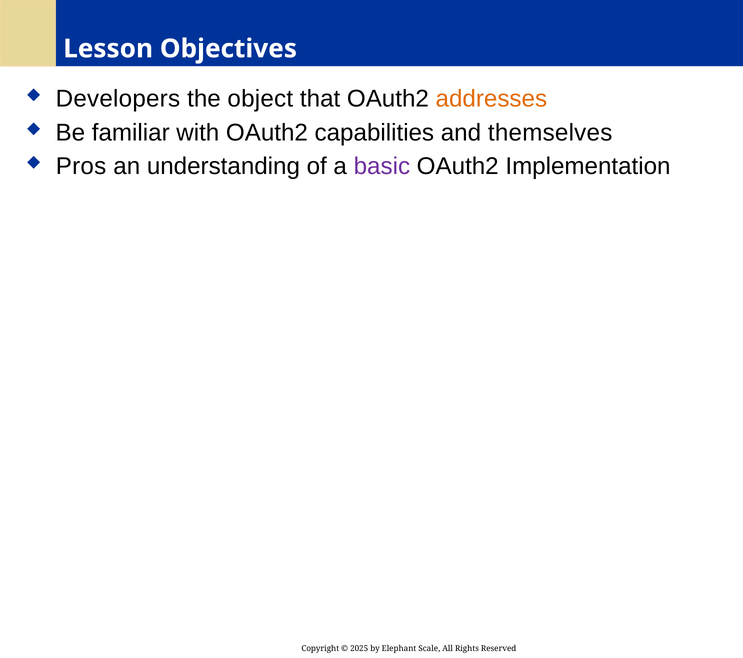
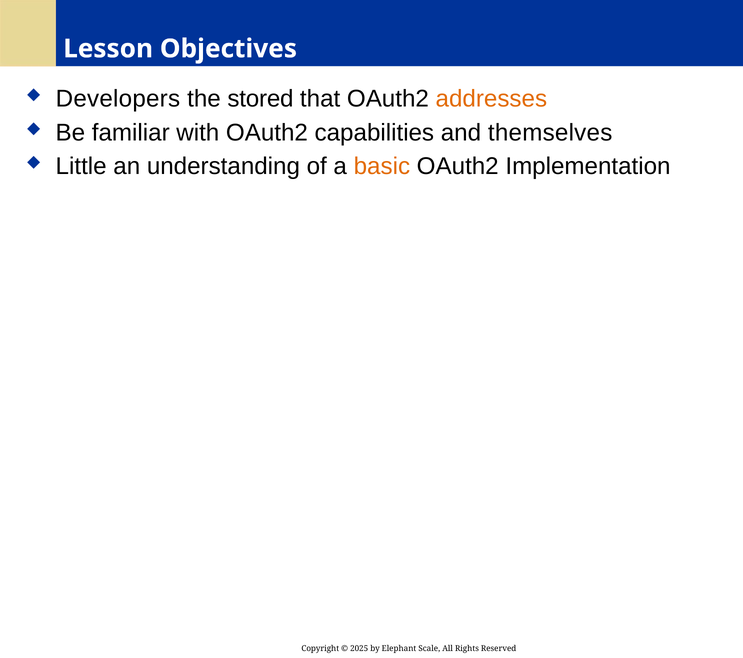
object: object -> stored (261, 99)
Pros: Pros -> Little (81, 166)
basic colour: purple -> orange (382, 166)
